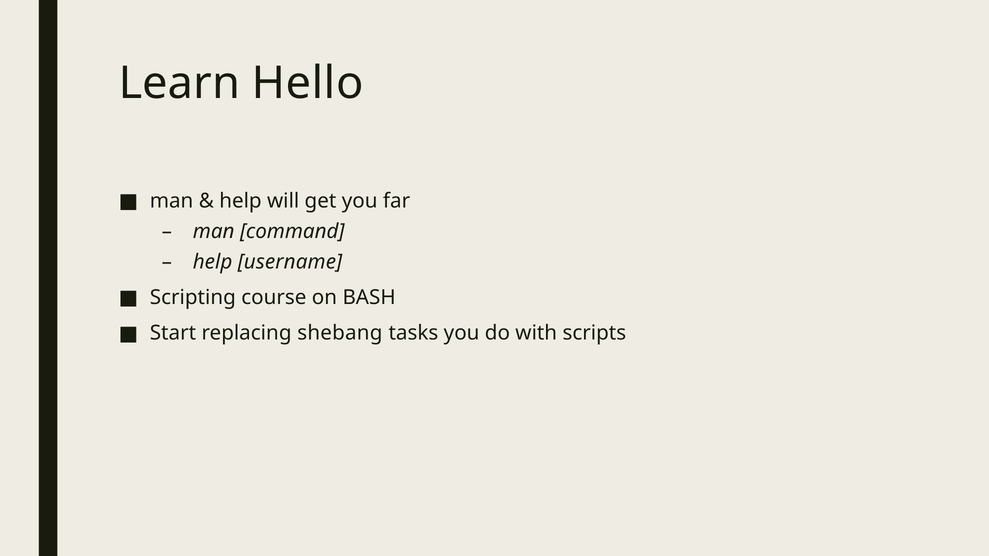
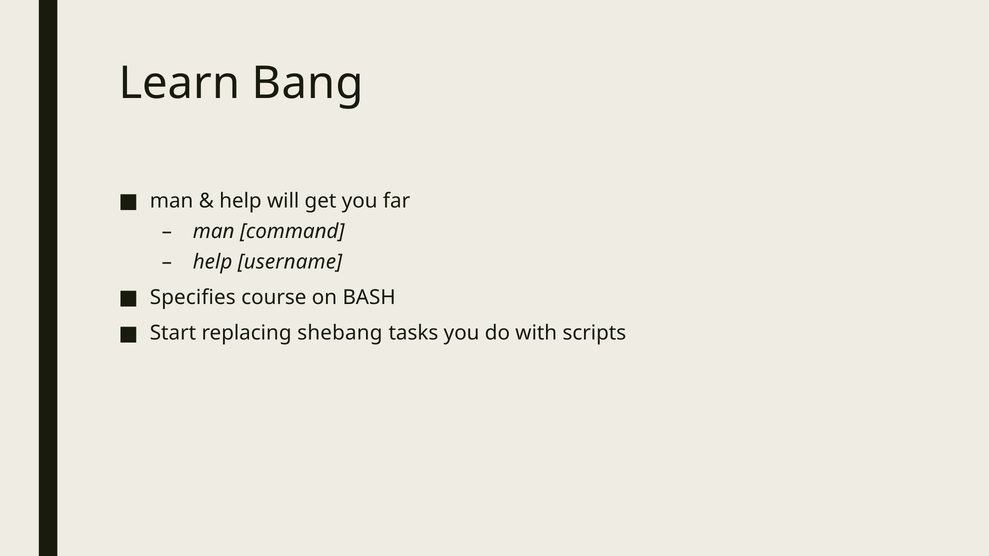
Hello: Hello -> Bang (308, 83)
Scripting: Scripting -> Specifies (193, 297)
